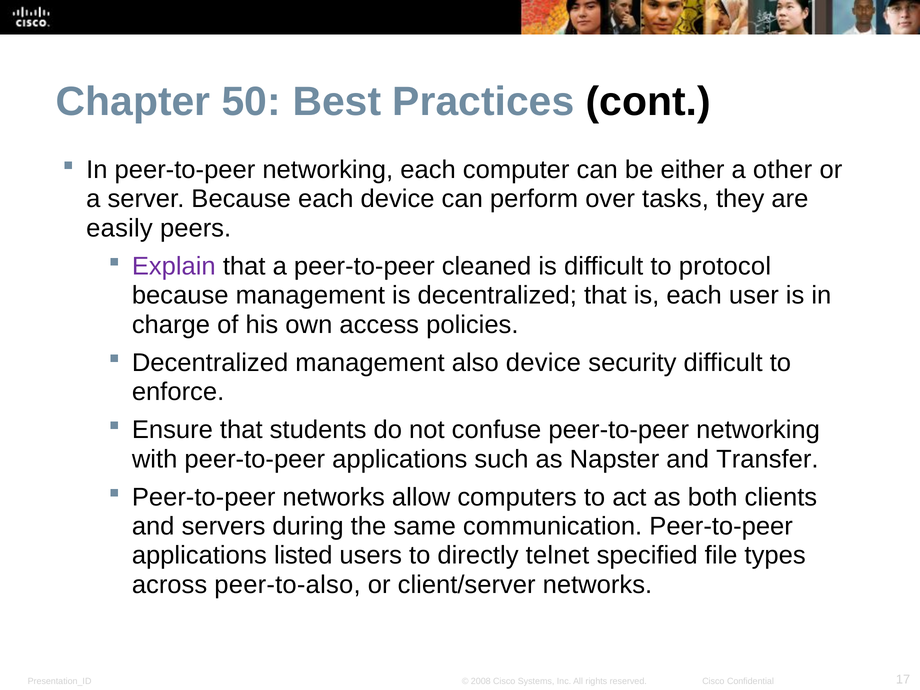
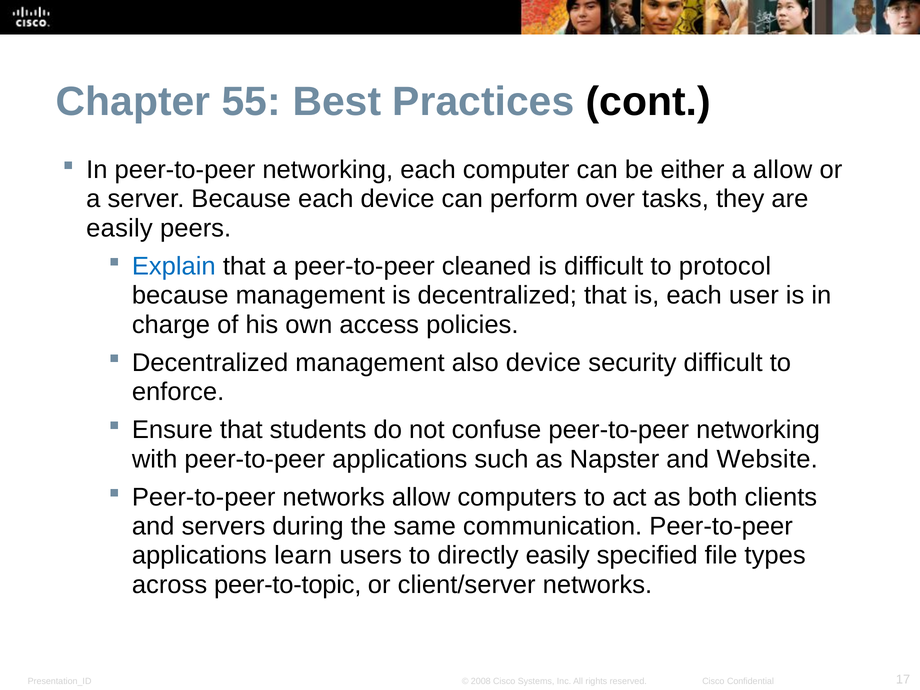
50: 50 -> 55 (251, 102)
a other: other -> allow (783, 170)
Explain colour: purple -> blue (174, 266)
Transfer: Transfer -> Website (767, 459)
listed: listed -> learn (303, 556)
directly telnet: telnet -> easily (558, 556)
peer-to-also: peer-to-also -> peer-to-topic (288, 585)
